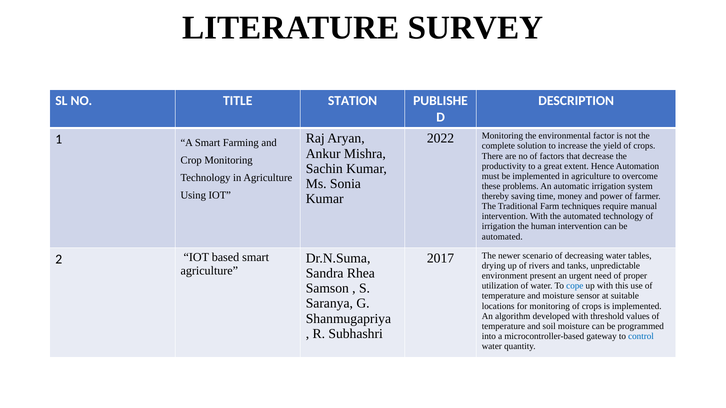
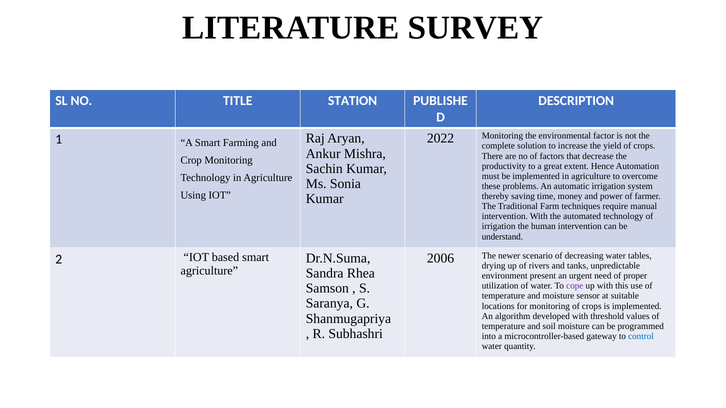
automated: automated -> understand (502, 237)
2017: 2017 -> 2006 (441, 259)
cope colour: blue -> purple (575, 286)
